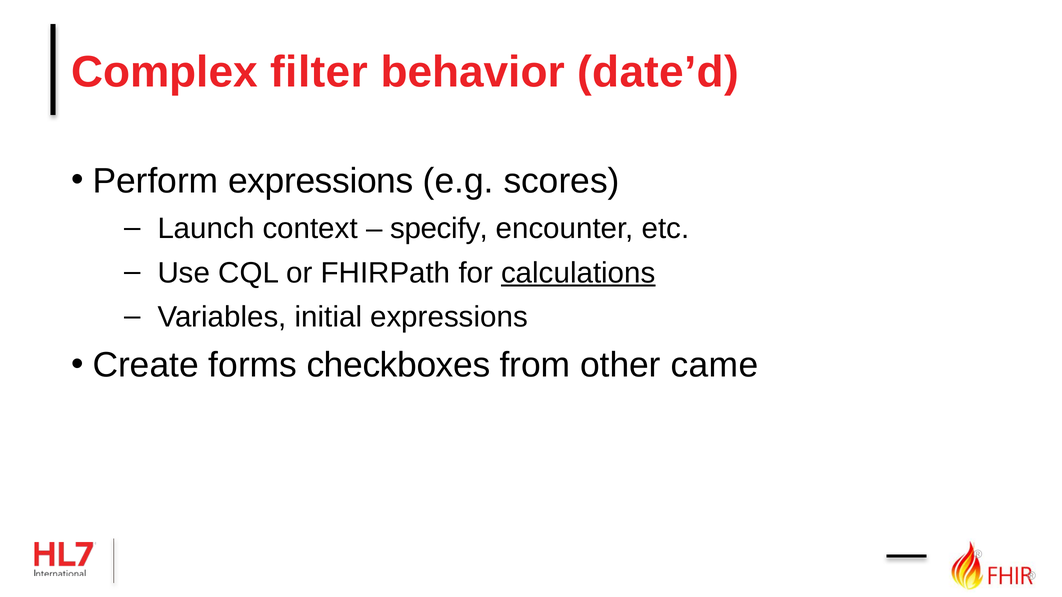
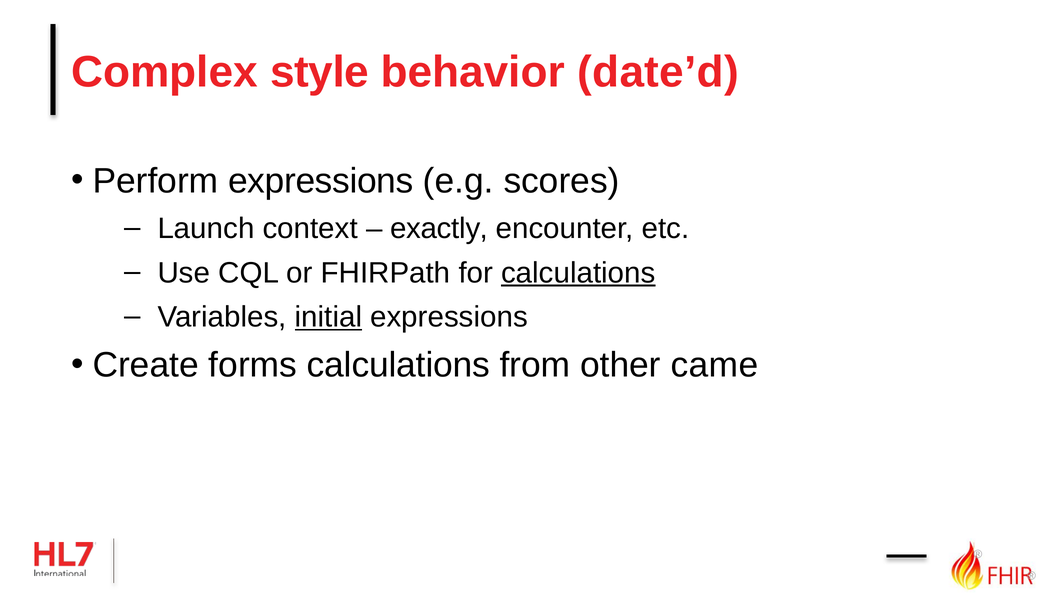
filter: filter -> style (320, 72)
specify: specify -> exactly (439, 229)
initial underline: none -> present (329, 317)
forms checkboxes: checkboxes -> calculations (398, 366)
